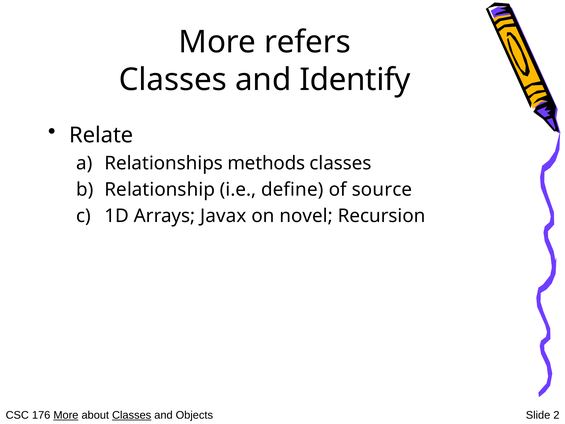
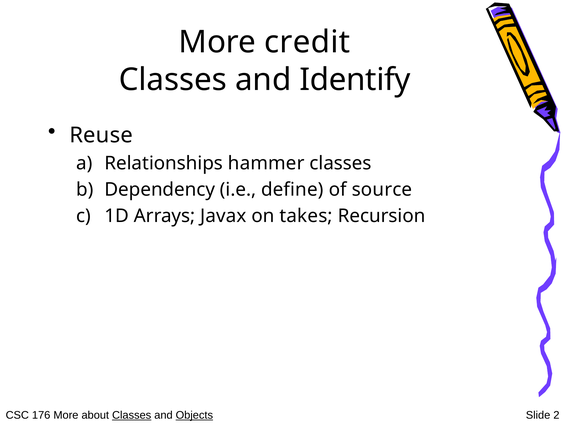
refers: refers -> credit (307, 42)
Relate: Relate -> Reuse (101, 135)
methods: methods -> hammer (266, 163)
Relationship: Relationship -> Dependency (160, 190)
novel: novel -> takes (306, 216)
More underline: present -> none (66, 415)
Objects underline: none -> present (194, 415)
